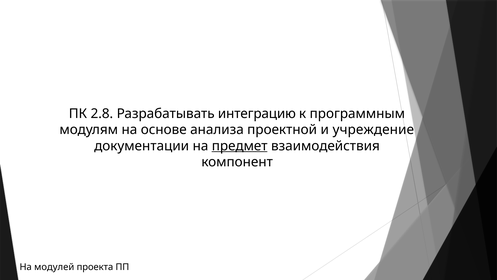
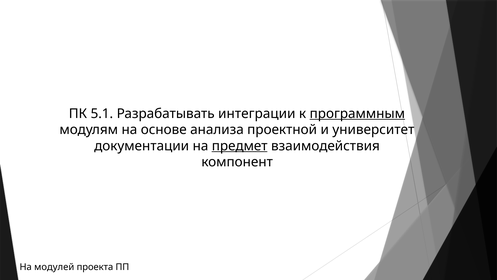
2.8: 2.8 -> 5.1 (102, 113)
интеграцию: интеграцию -> интеграции (257, 113)
программным underline: none -> present (357, 113)
учреждение: учреждение -> университет (373, 130)
